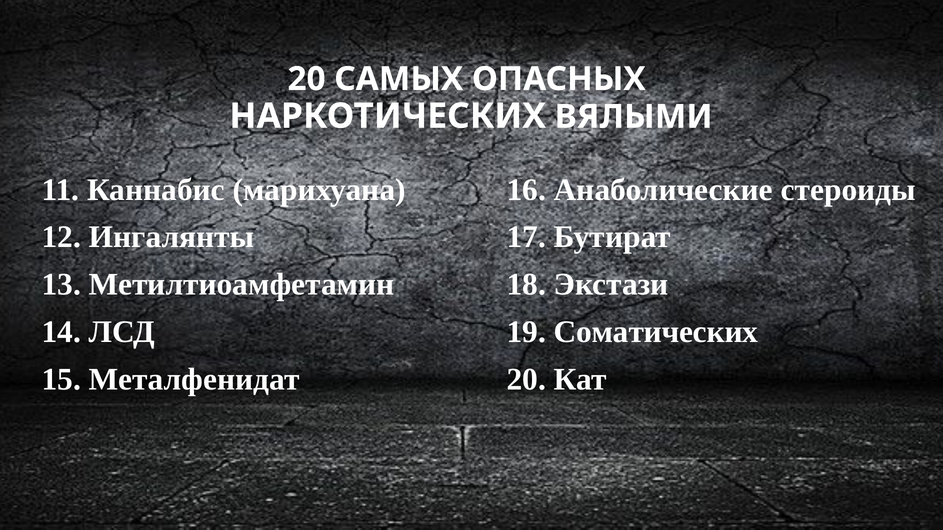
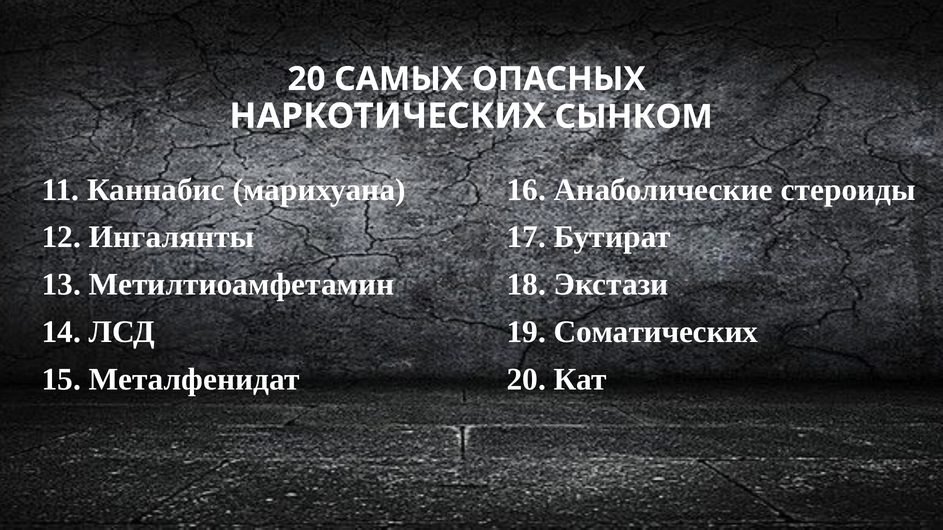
ВЯЛЫМИ: ВЯЛЫМИ -> СЫНКОМ (634, 117)
